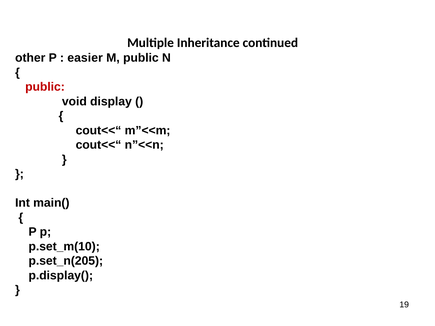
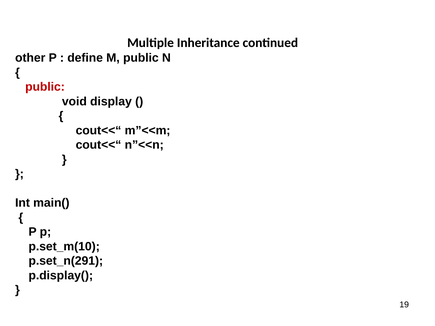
easier: easier -> define (85, 58)
p.set_n(205: p.set_n(205 -> p.set_n(291 (66, 261)
